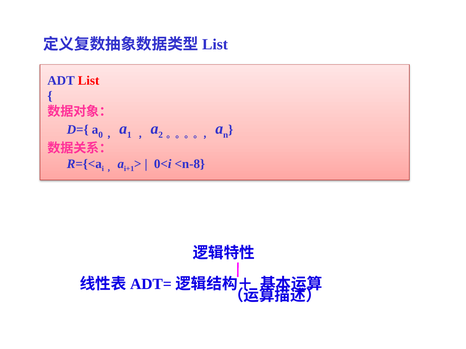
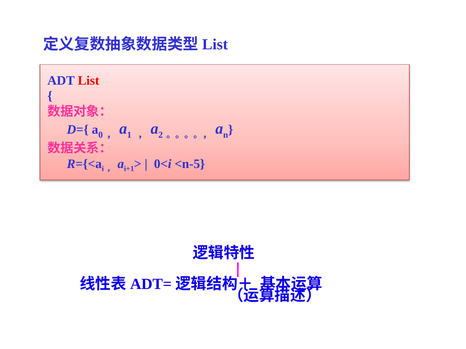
<n-8: <n-8 -> <n-5 (190, 164)
